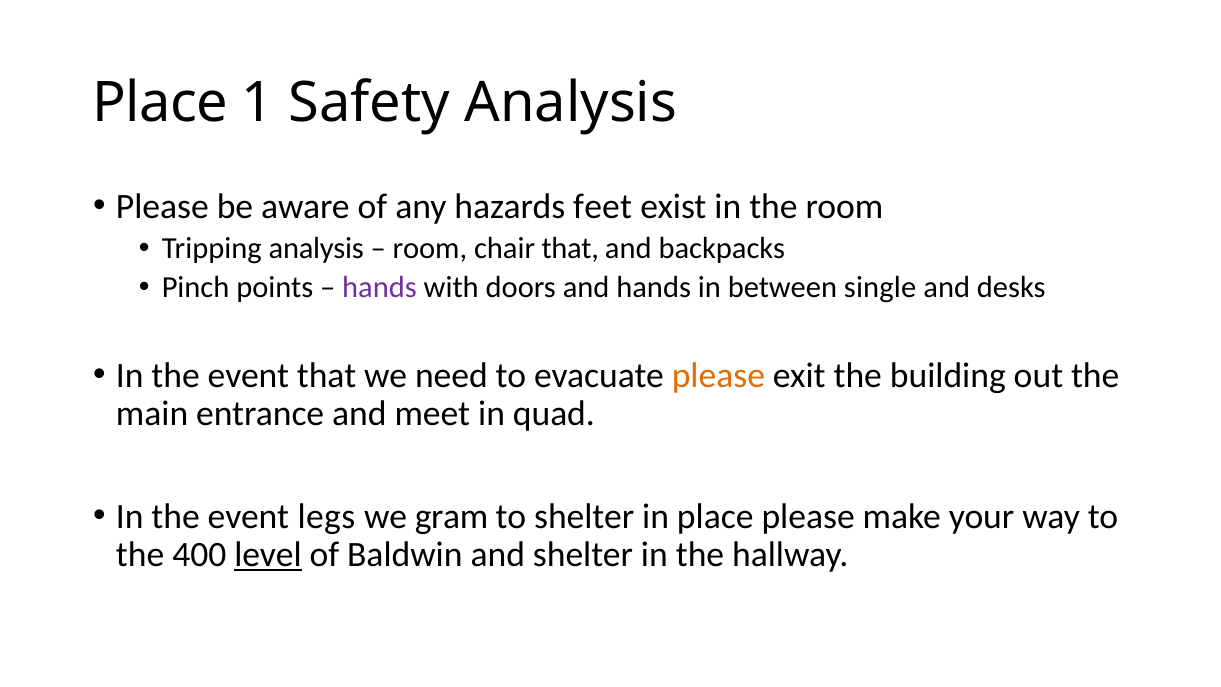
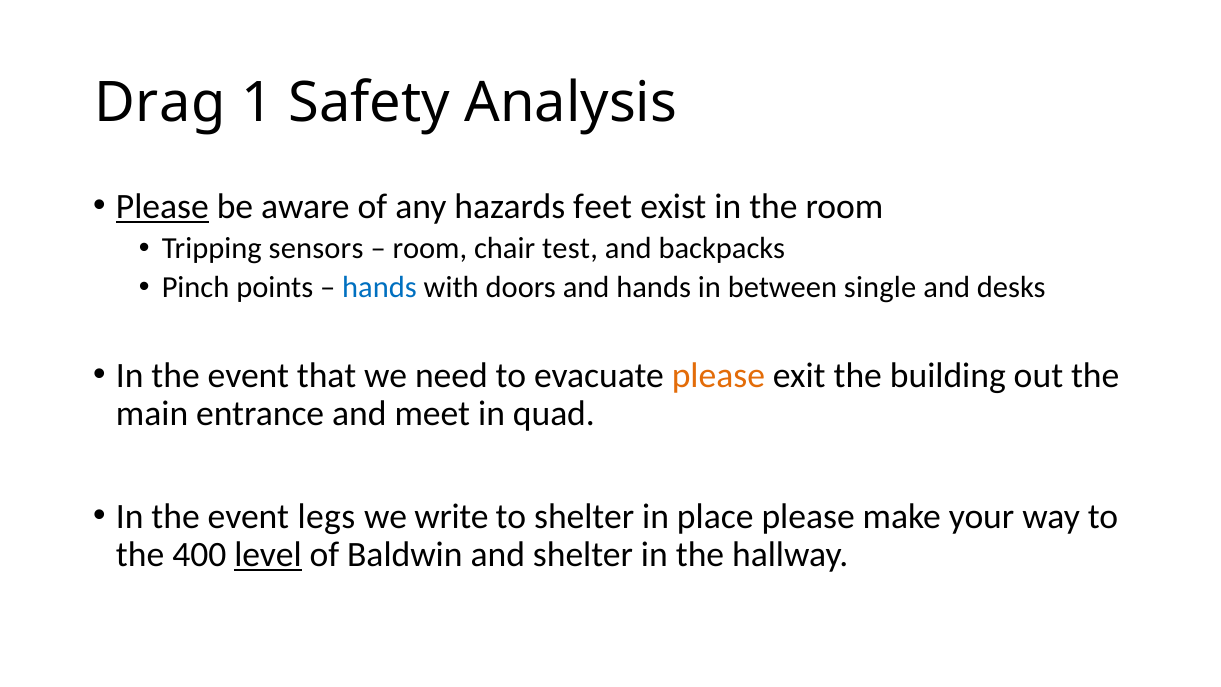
Place: Place -> Drag (160, 103)
Please underline: none -> present (162, 206)
Tripping analysis: analysis -> sensors (316, 249)
chair that: that -> test (570, 249)
hands colour: purple -> blue (380, 288)
gram: gram -> write (452, 516)
